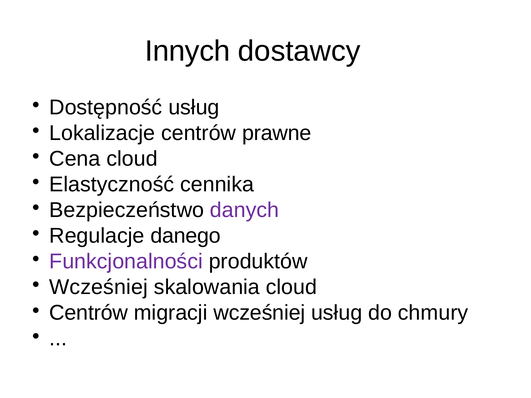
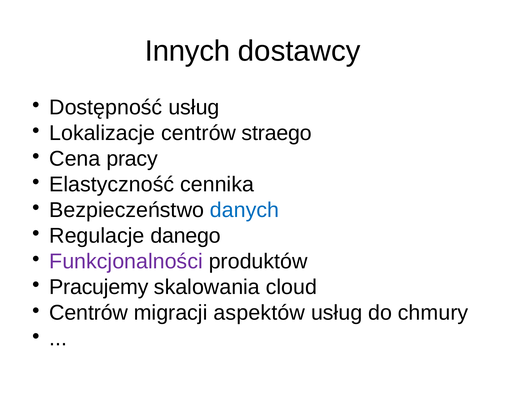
prawne: prawne -> straego (277, 133)
Cena cloud: cloud -> pracy (132, 159)
danych colour: purple -> blue (244, 210)
Wcześniej: Wcześniej -> Pracujemy (99, 287)
migracji wcześniej: wcześniej -> aspektów (259, 313)
